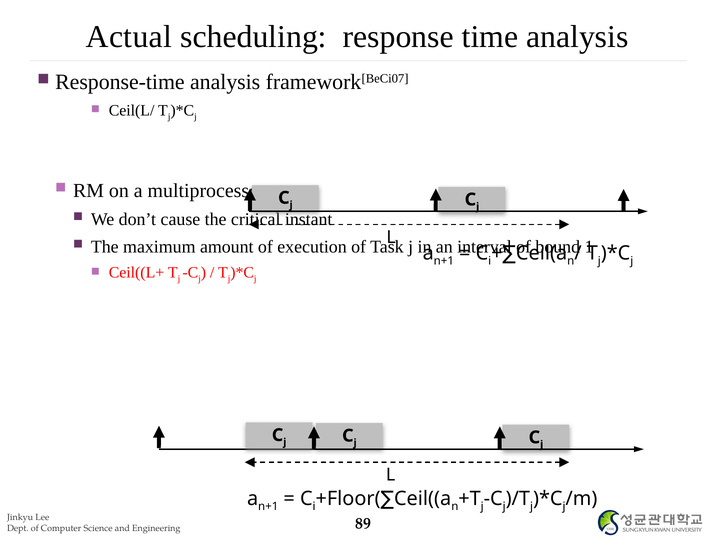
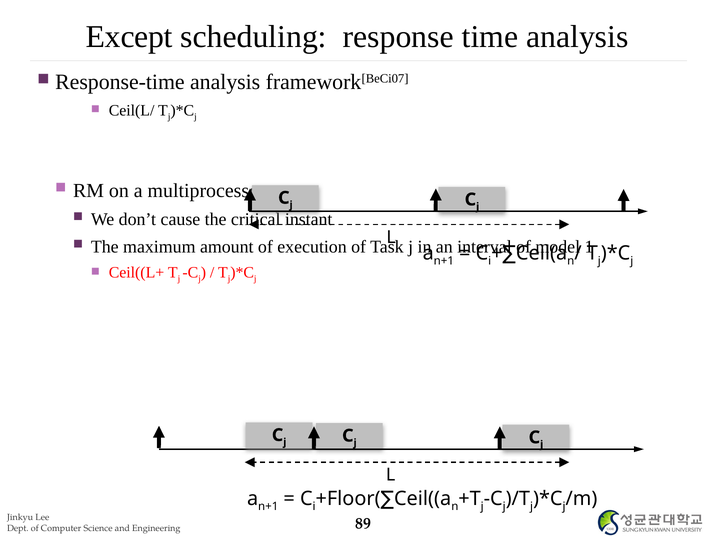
Actual: Actual -> Except (129, 37)
bound: bound -> model (558, 247)
